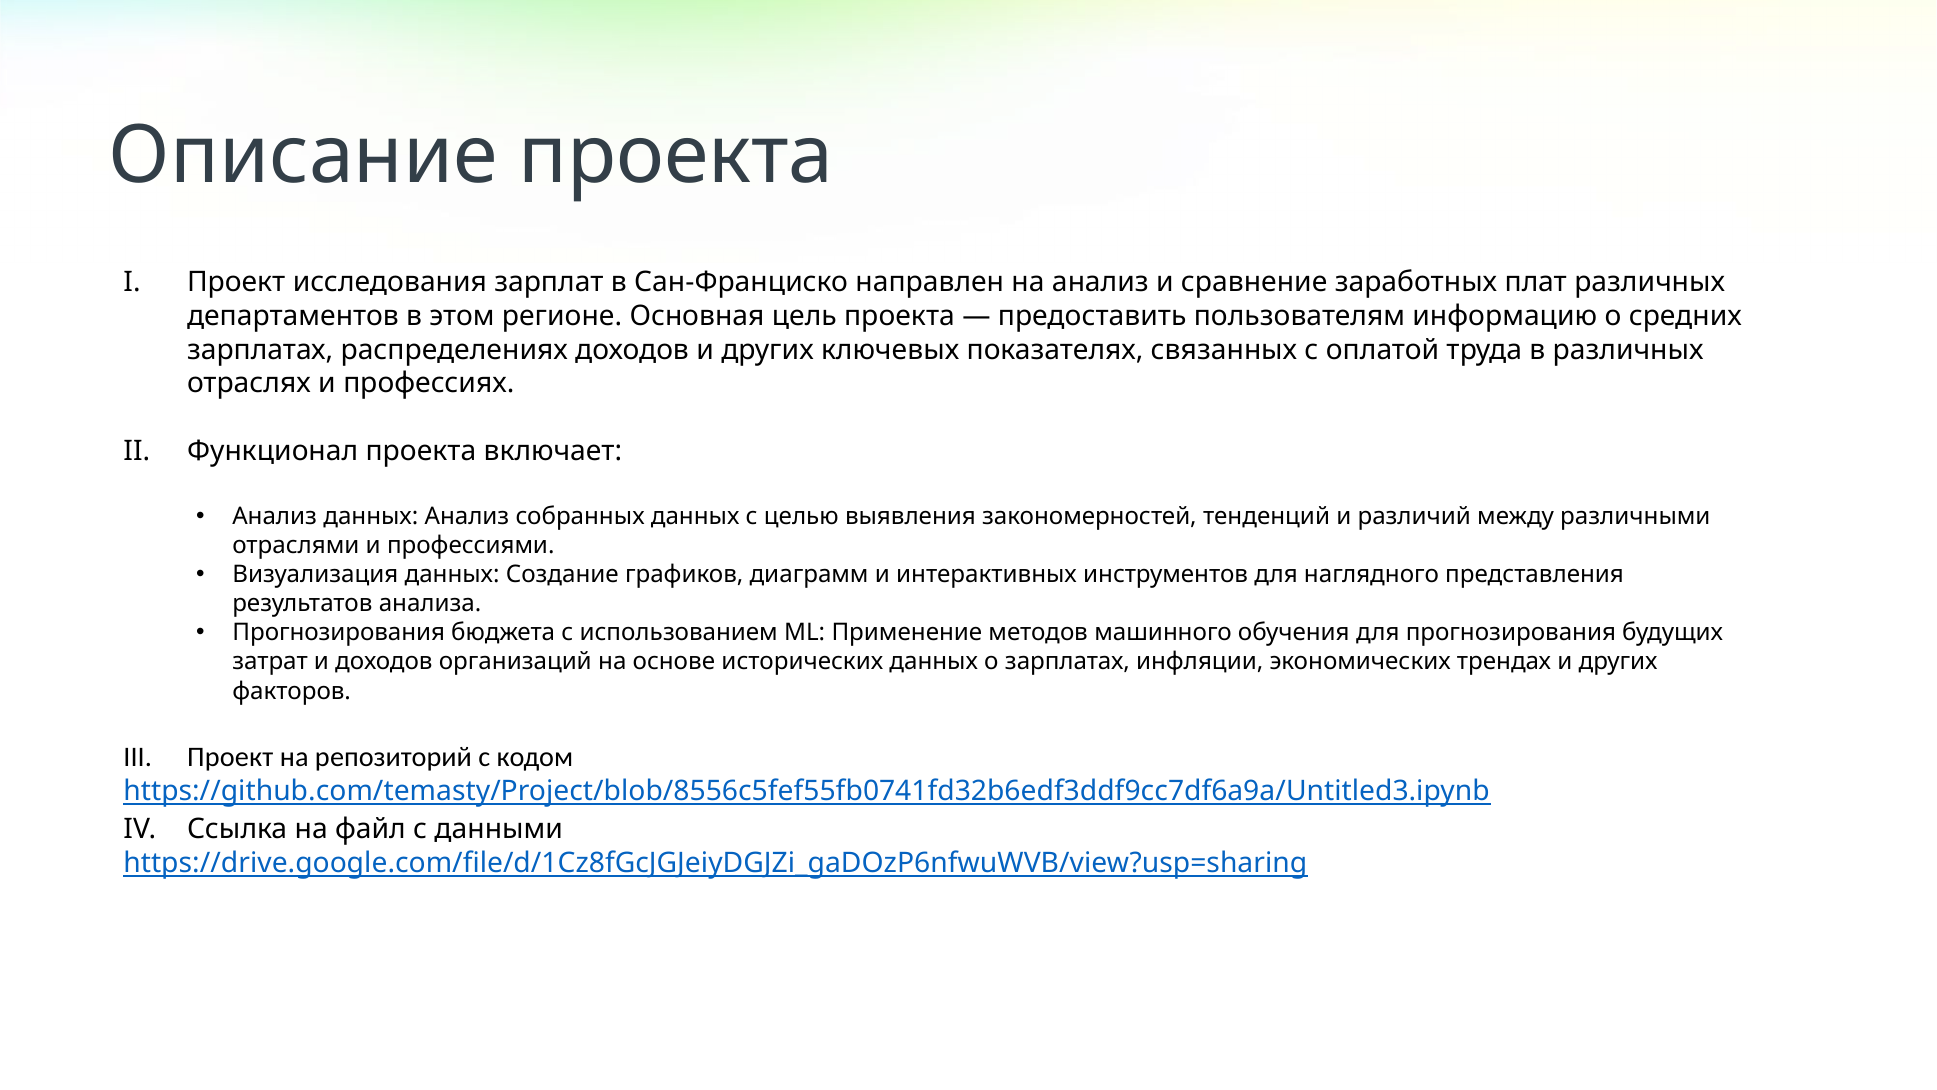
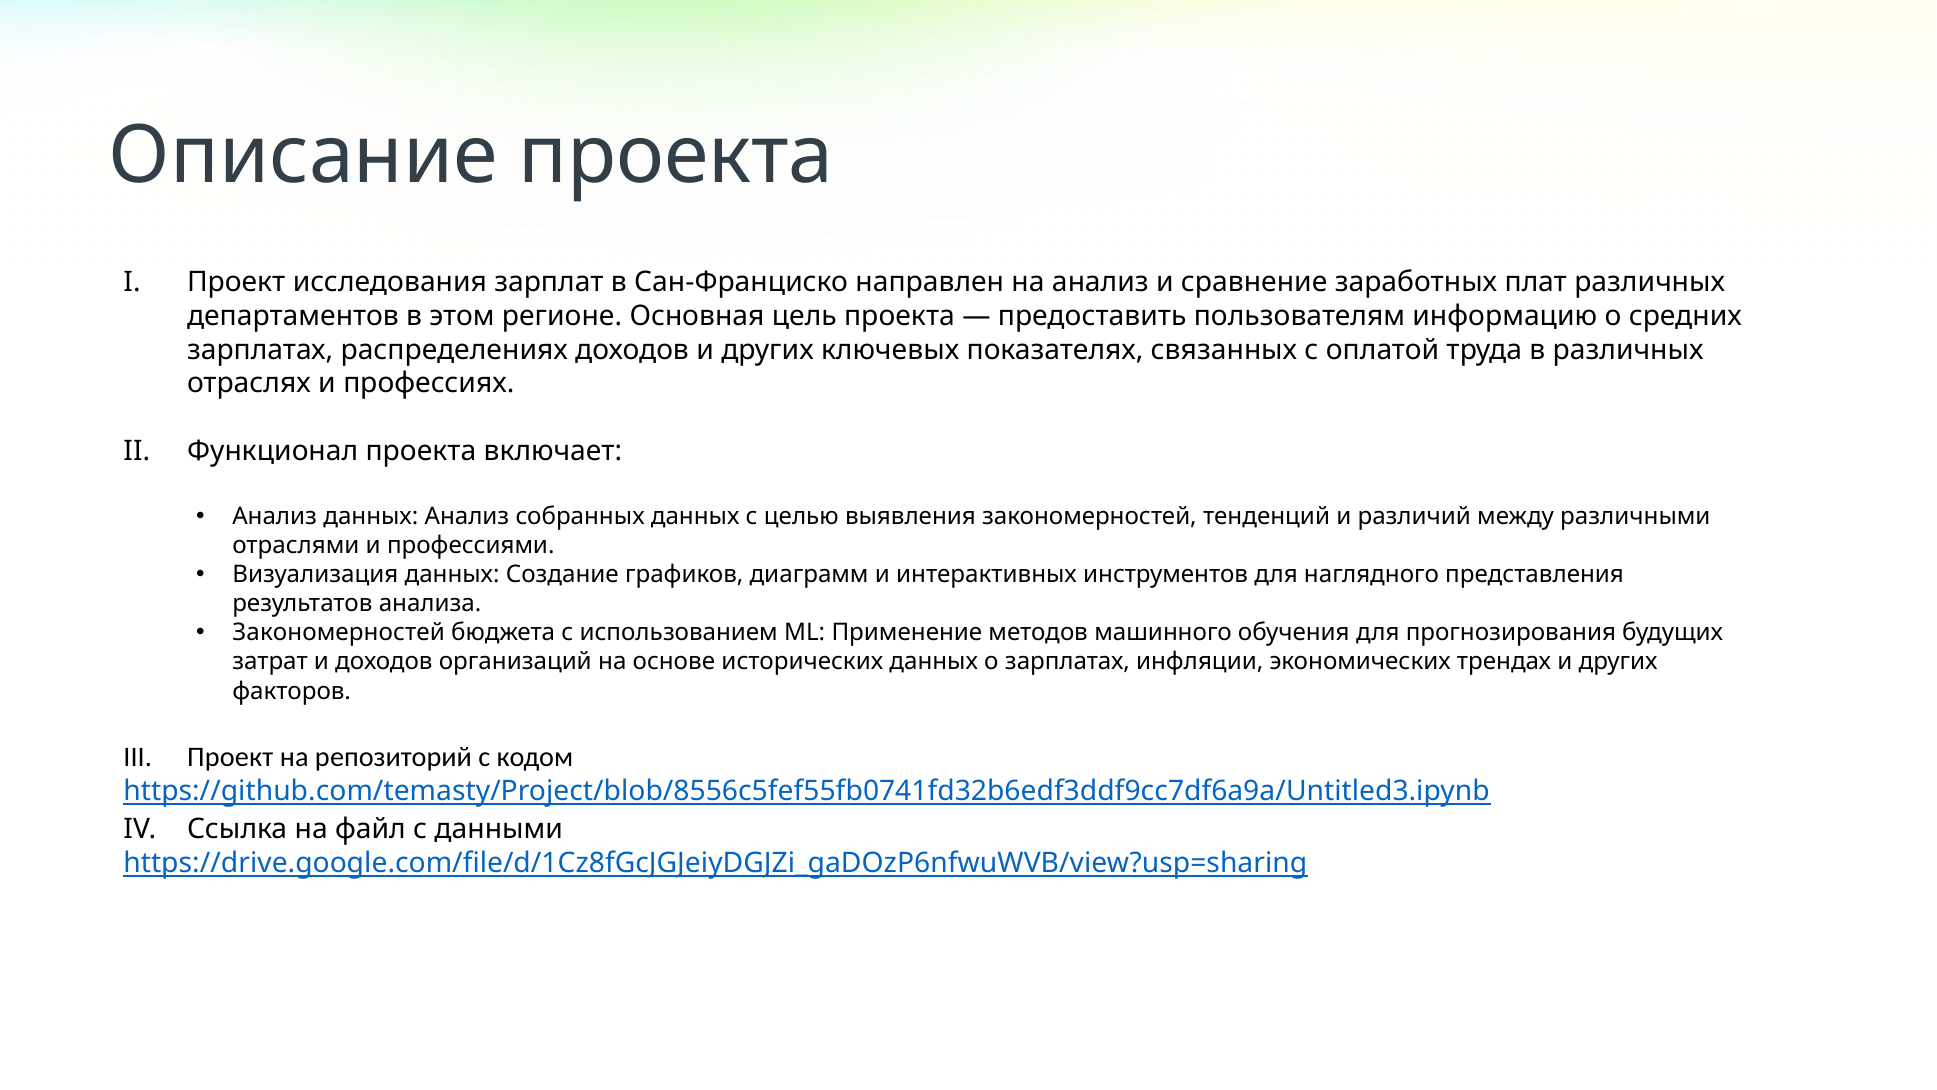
Прогнозирования: Прогнозирования -> Закономерностей (339, 633)
